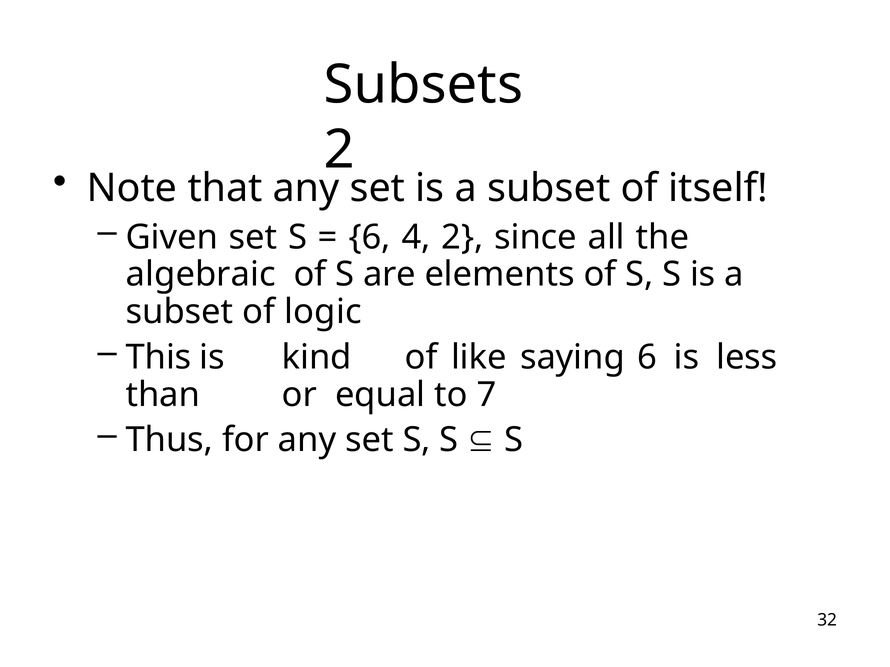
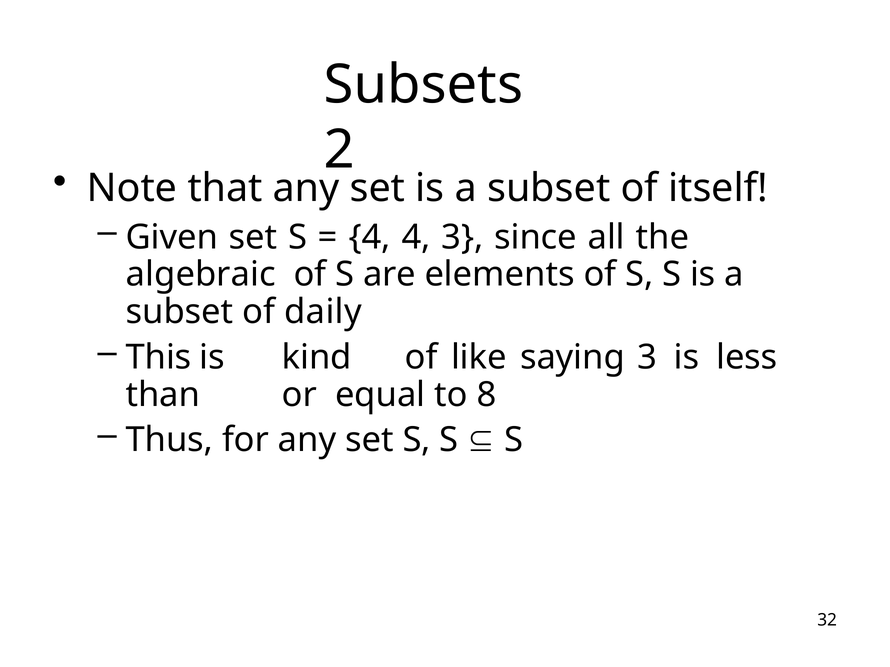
6: 6 -> 4 (370, 237)
4 2: 2 -> 3 (462, 237)
logic: logic -> daily (323, 312)
saying 6: 6 -> 3 (647, 358)
7: 7 -> 8 (487, 395)
